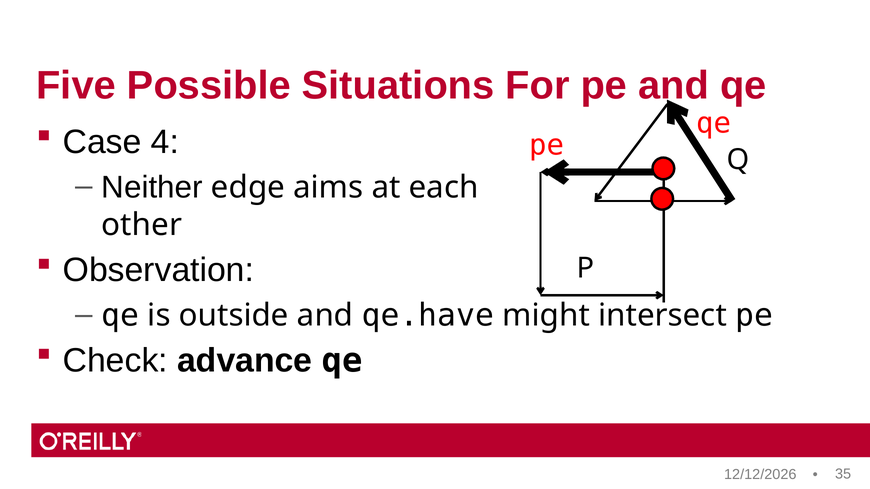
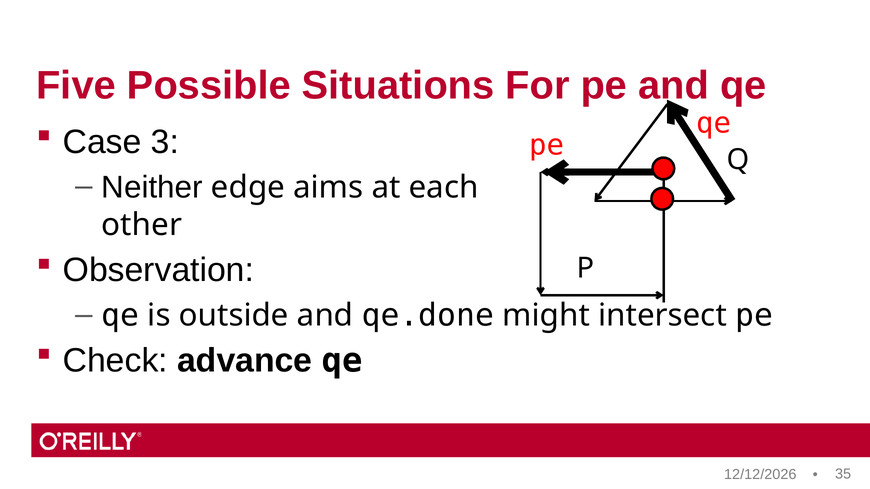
4: 4 -> 3 (165, 142)
qe.have: qe.have -> qe.done (428, 316)
